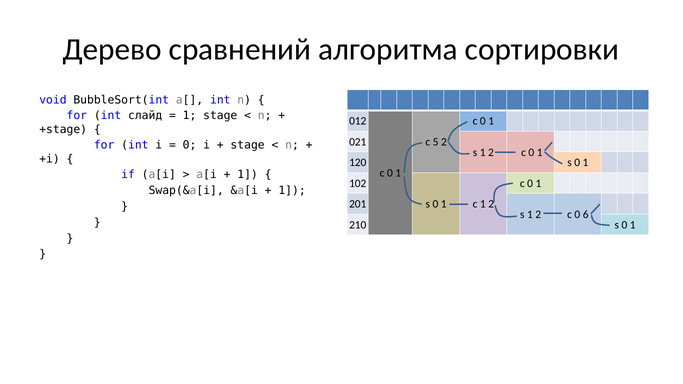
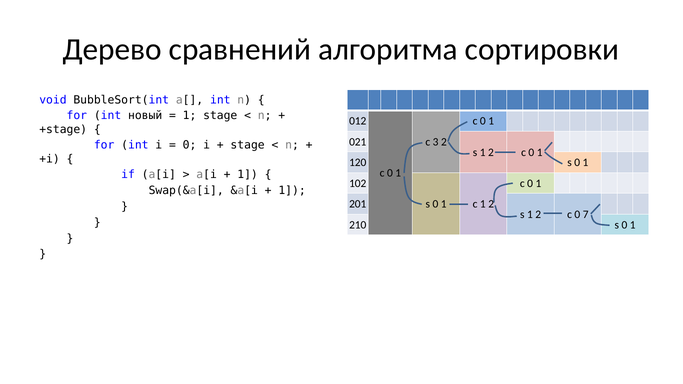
слайд: слайд -> новый (145, 116)
5: 5 -> 3 (436, 142)
6: 6 -> 7 (586, 215)
